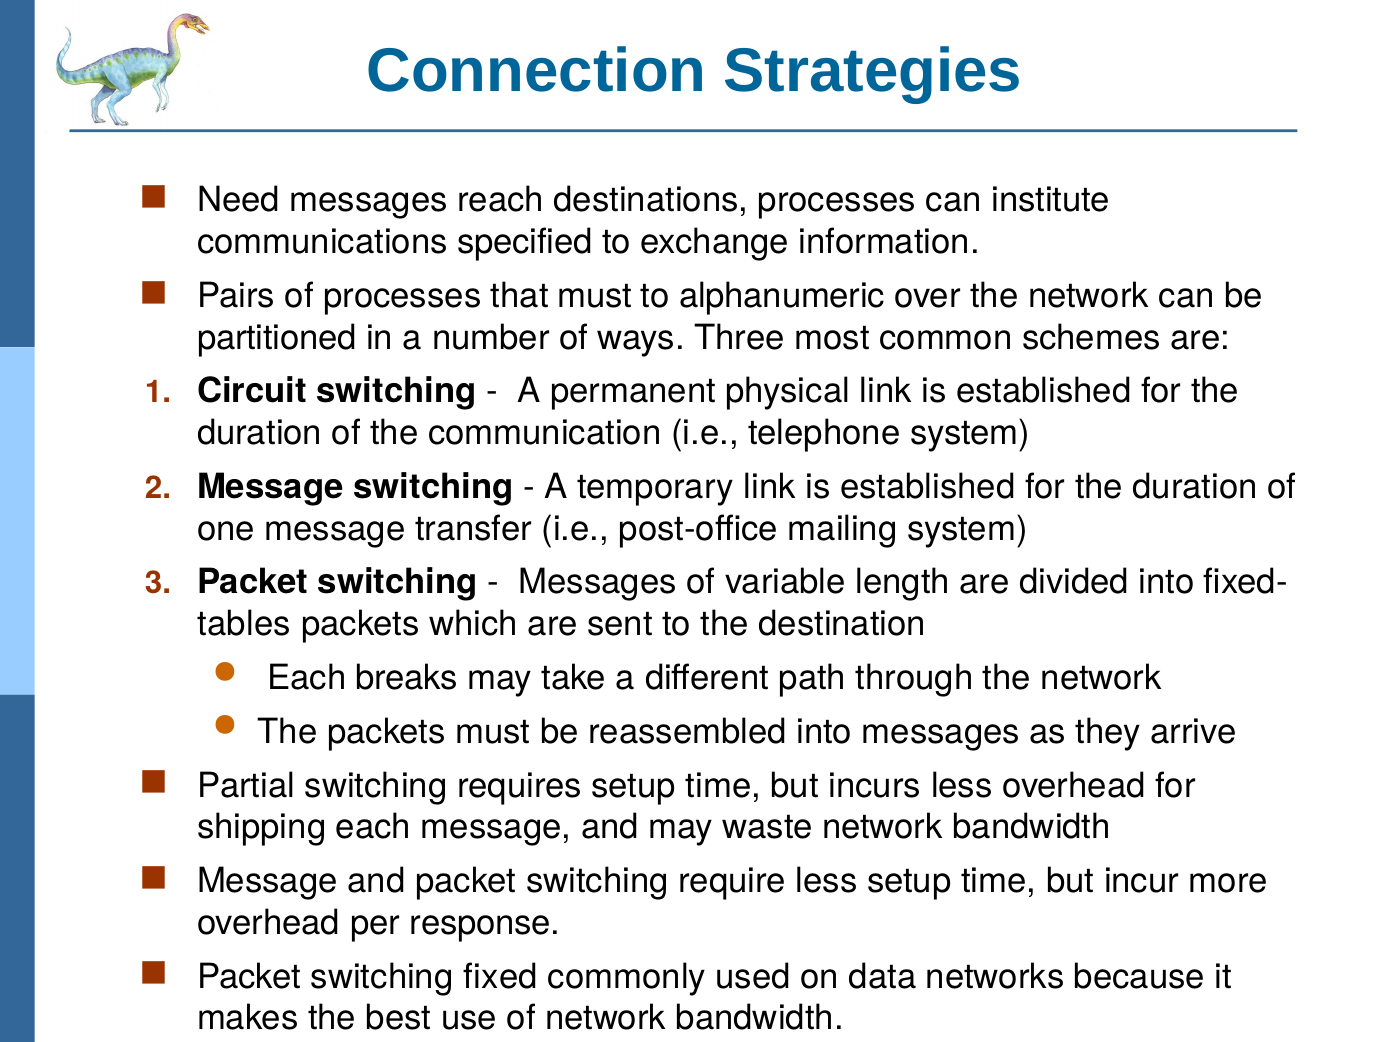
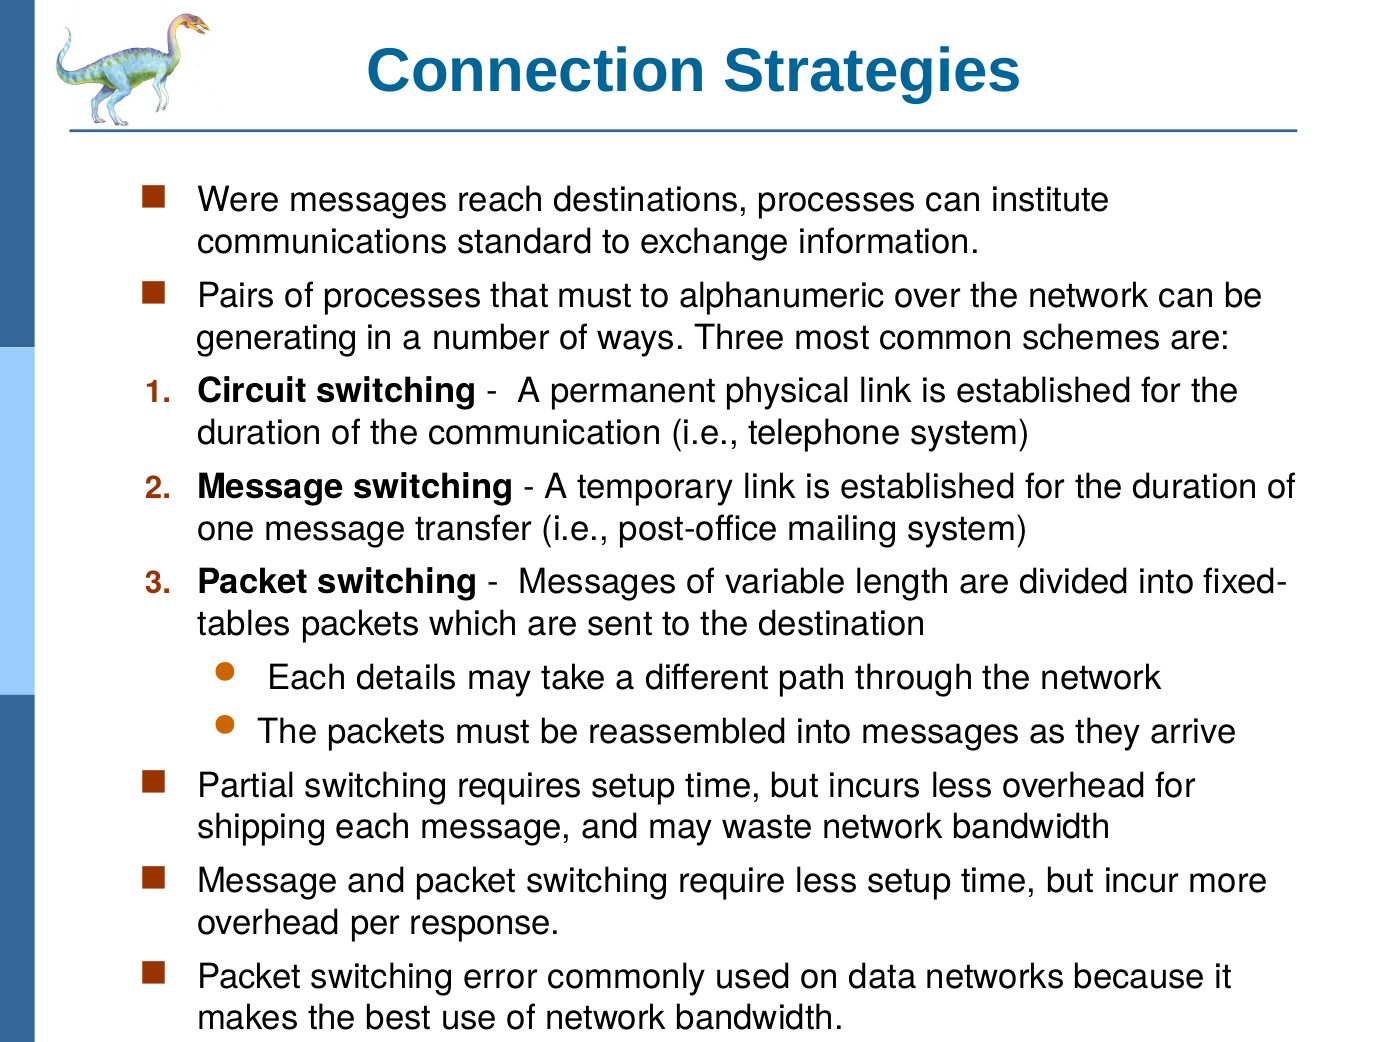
Need: Need -> Were (239, 201)
specified: specified -> standard (525, 242)
partitioned: partitioned -> generating (277, 338)
breaks: breaks -> details (407, 678)
fixed: fixed -> error (501, 977)
